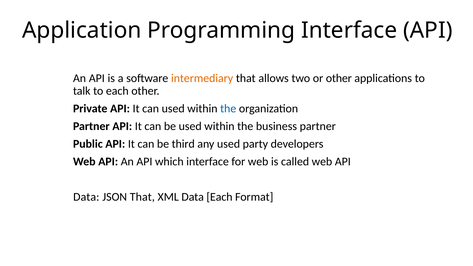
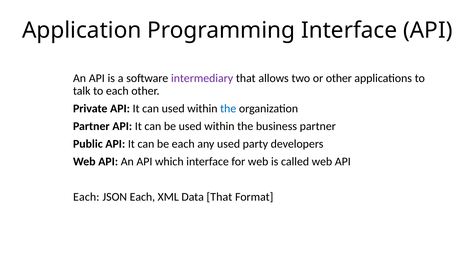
intermediary colour: orange -> purple (202, 78)
be third: third -> each (183, 144)
Data: Data -> Each (86, 197)
JSON That: That -> Each (142, 197)
Data Each: Each -> That (219, 197)
